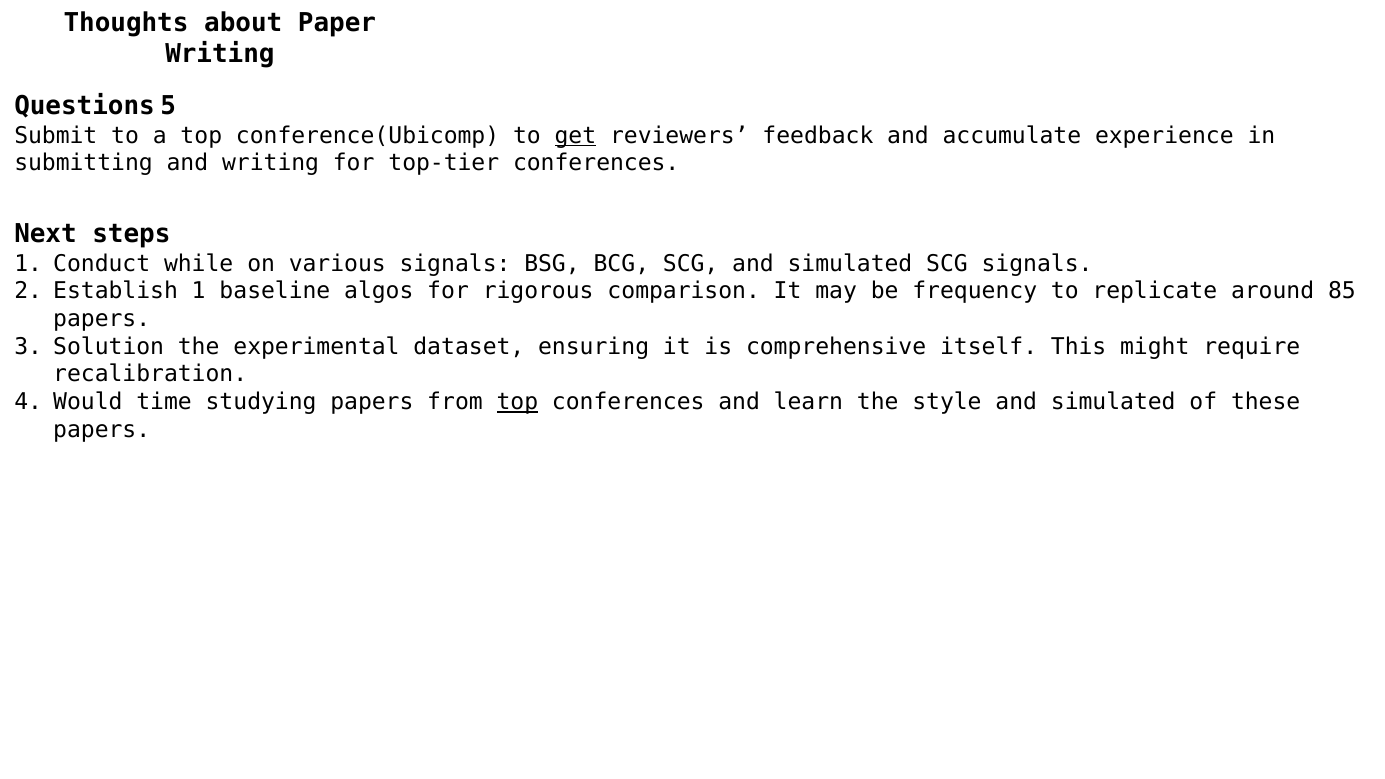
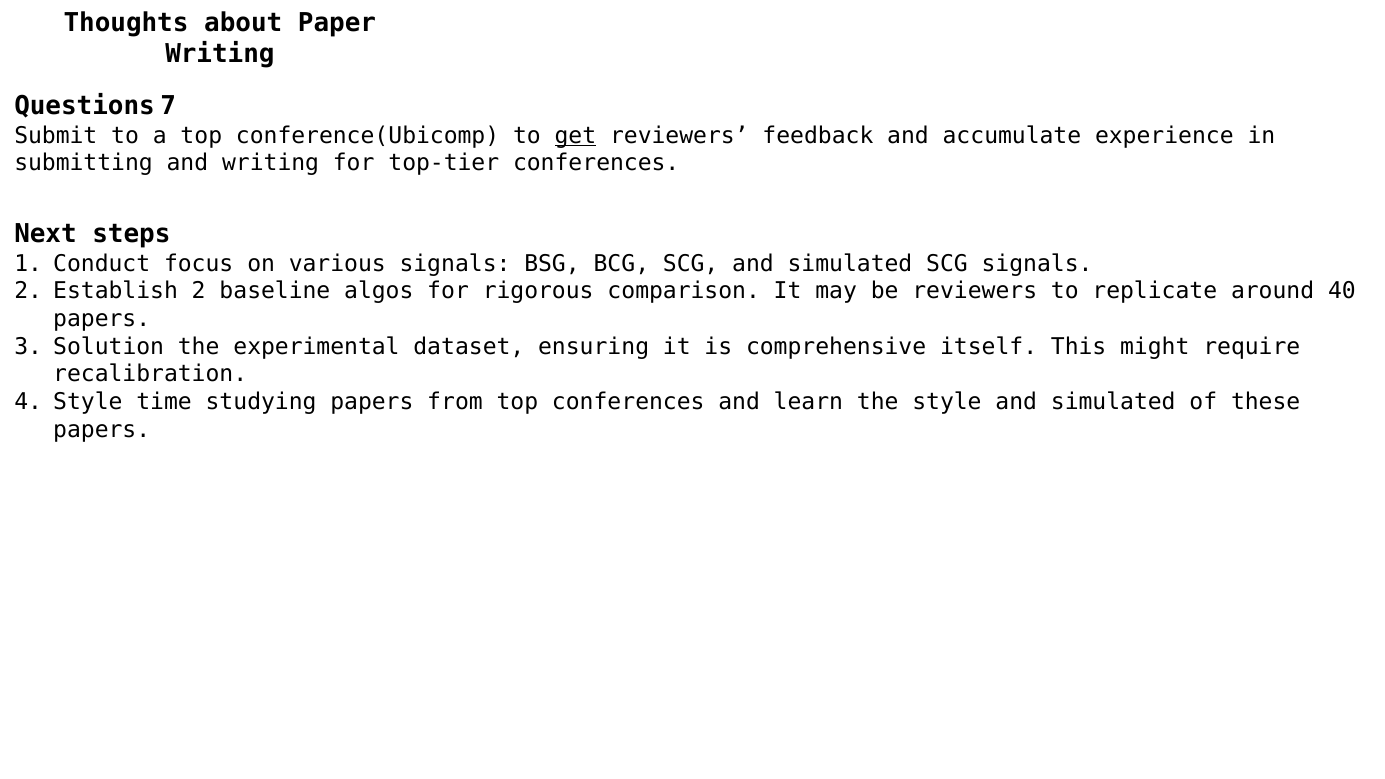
5: 5 -> 7 (168, 106)
while: while -> focus (199, 264)
Establish 1: 1 -> 2 (199, 291)
be frequency: frequency -> reviewers (975, 291)
85: 85 -> 40 (1342, 291)
4 Would: Would -> Style (88, 402)
top underline: present -> none (517, 402)
